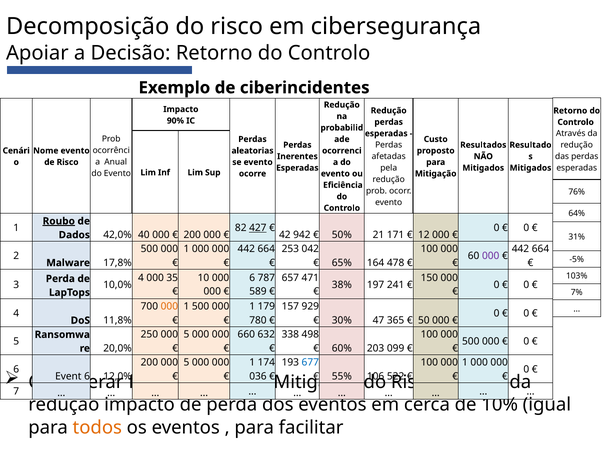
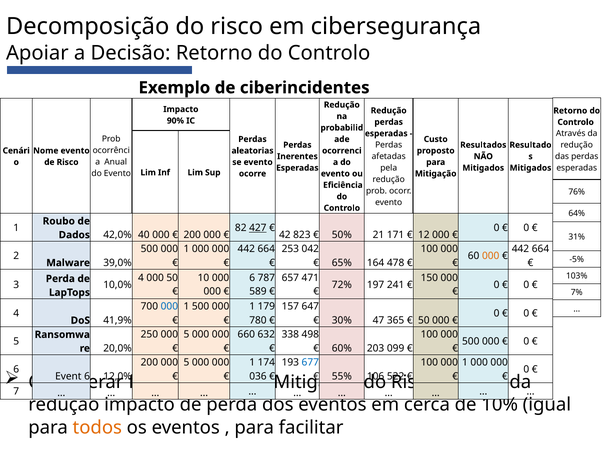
Roubo underline: present -> none (59, 221)
942: 942 -> 823 (302, 235)
000 colour: purple -> orange (491, 256)
17,8%: 17,8% -> 39,0% (118, 263)
000 35: 35 -> 50 (172, 278)
38%: 38% -> 72% (342, 285)
000 colour: orange -> blue (169, 307)
929: 929 -> 647 (310, 307)
11,8%: 11,8% -> 41,9% (118, 320)
